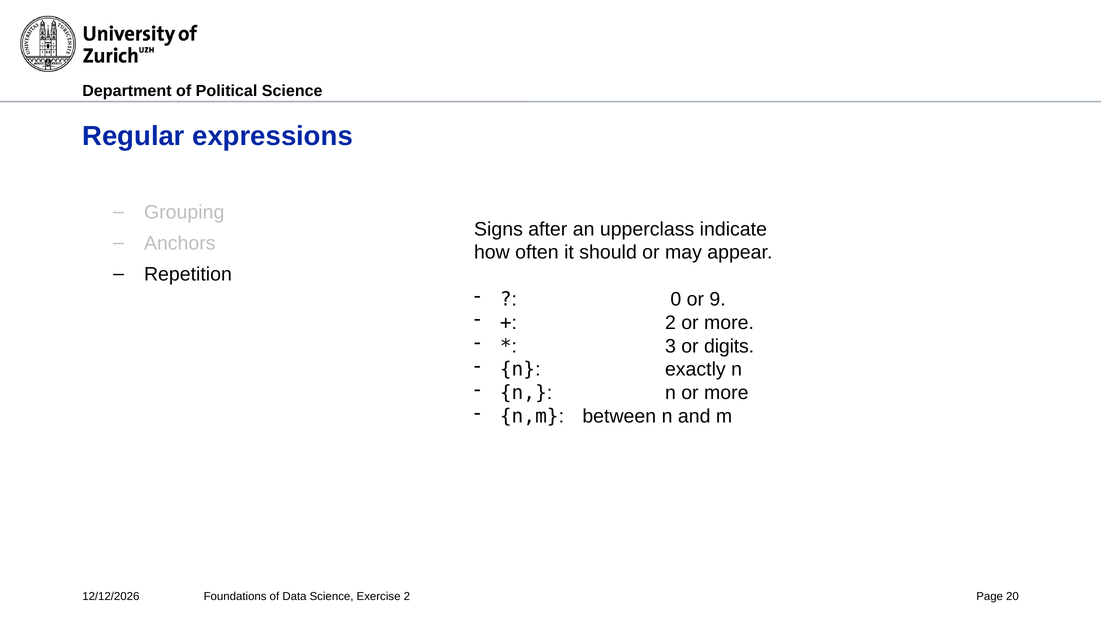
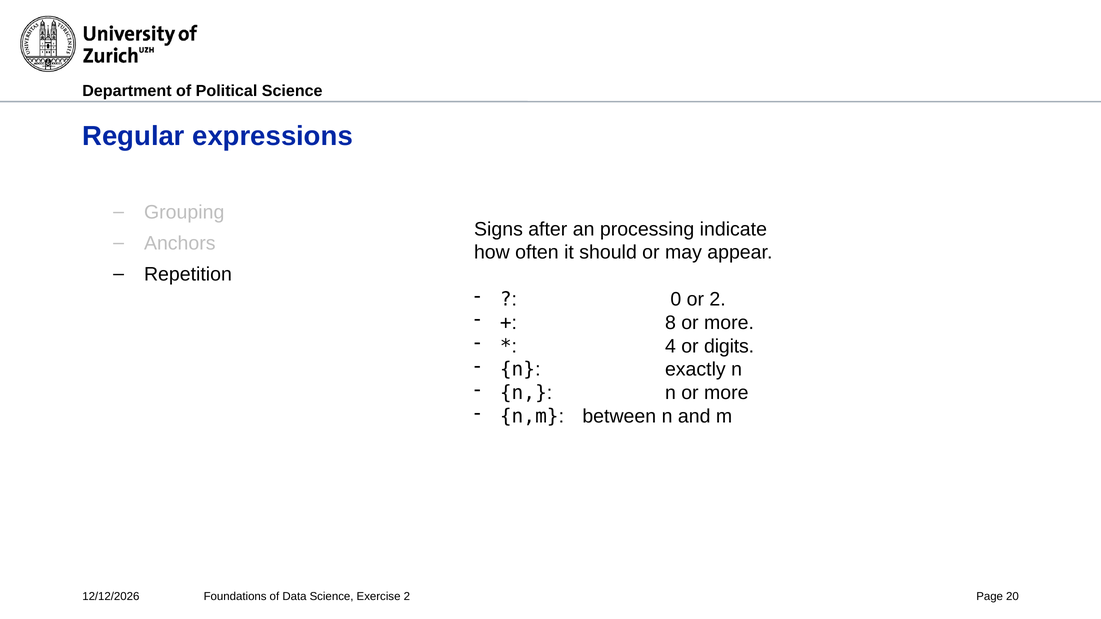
upperclass: upperclass -> processing (647, 229)
or 9: 9 -> 2 (718, 299)
2: 2 -> 8 (670, 323)
3: 3 -> 4 (670, 346)
